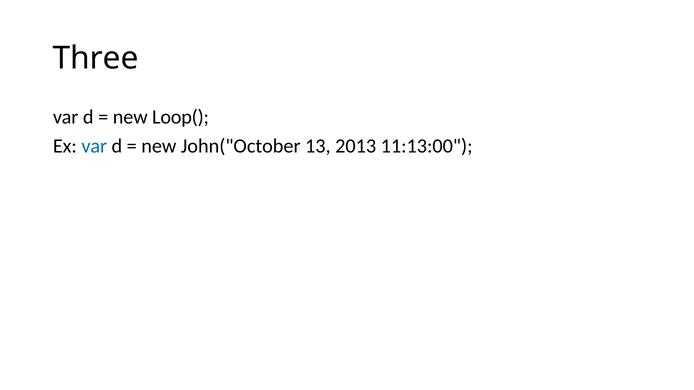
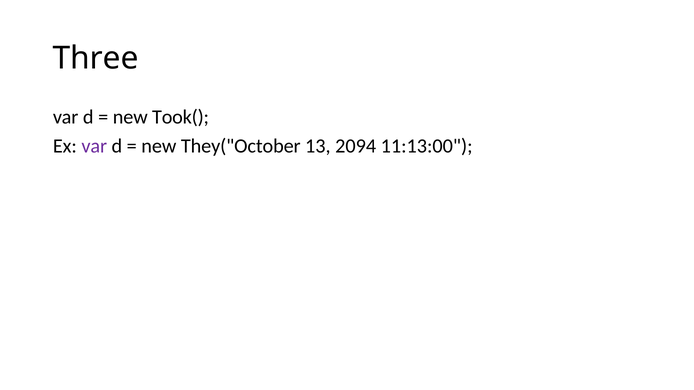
Loop(: Loop( -> Took( (181, 117)
var colour: blue -> purple (94, 146)
John("October: John("October -> They("October (241, 146)
2013: 2013 -> 2094 (356, 146)
